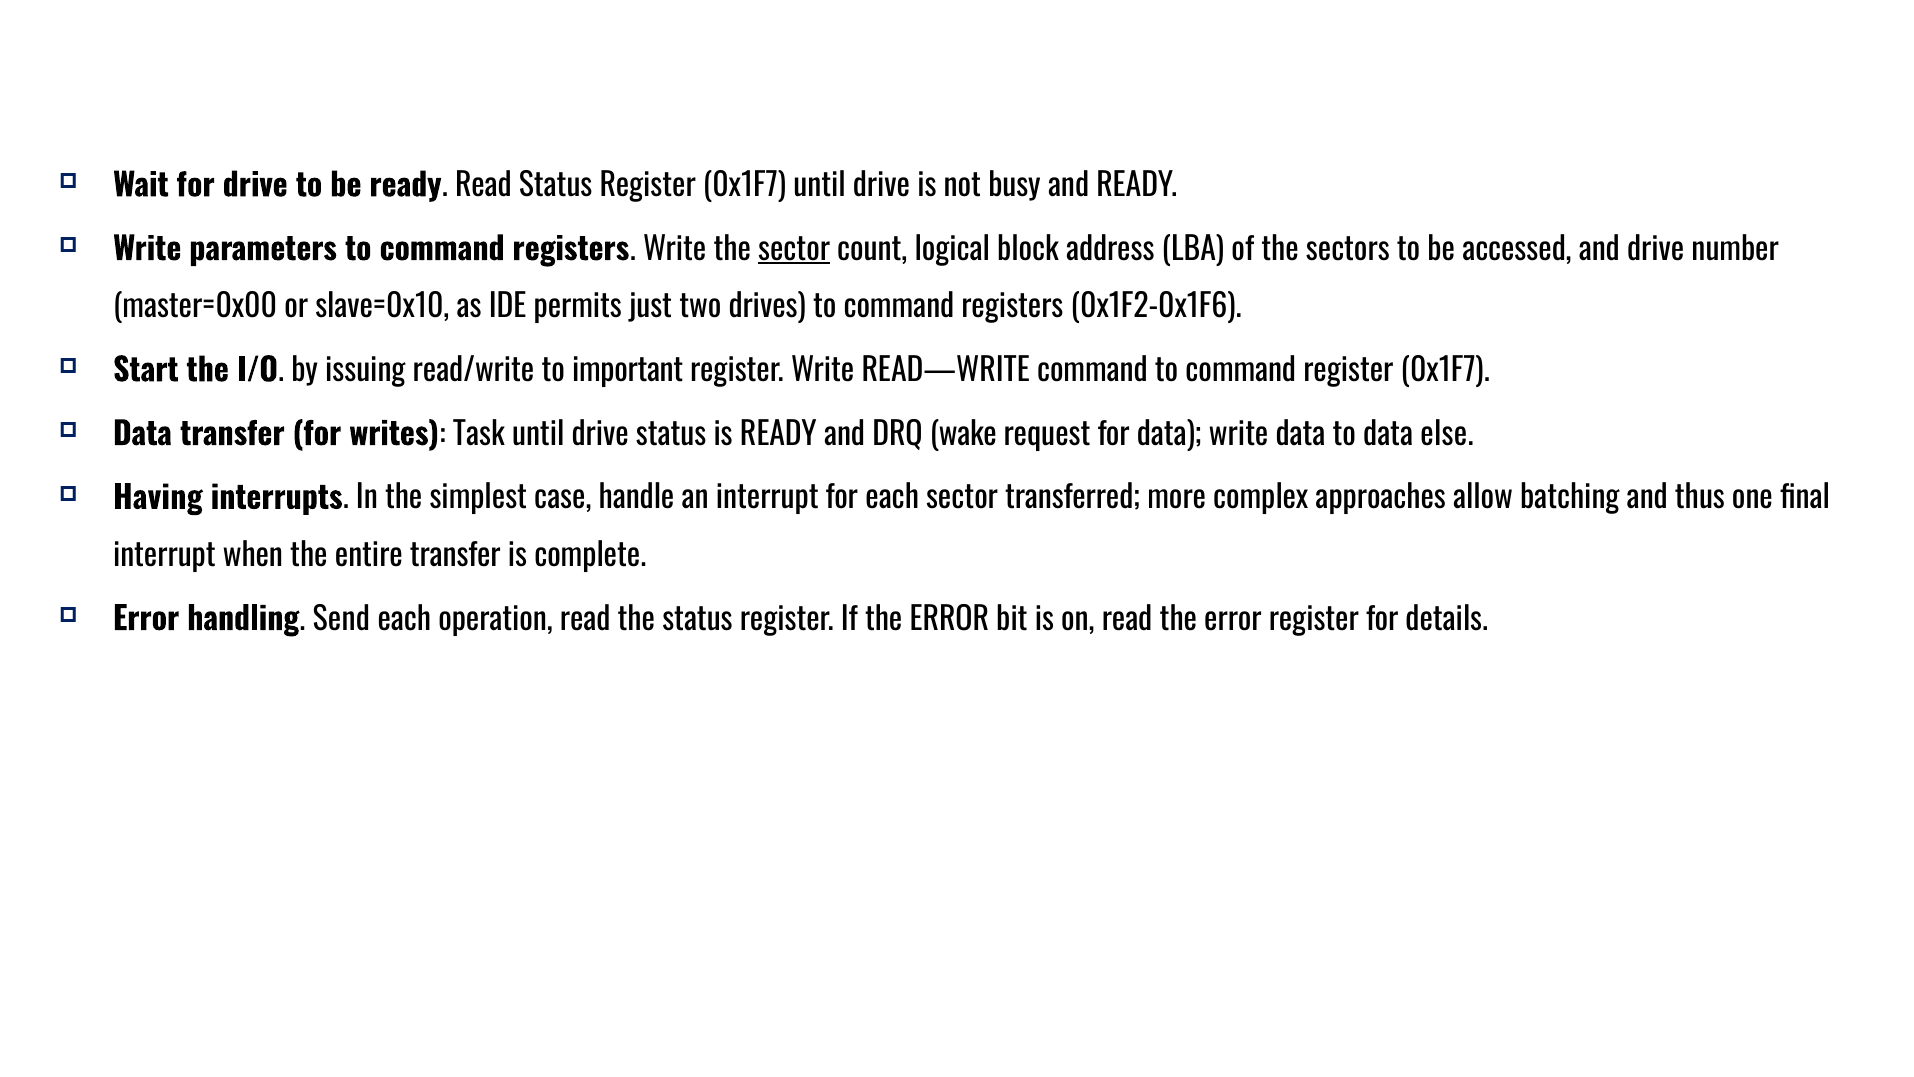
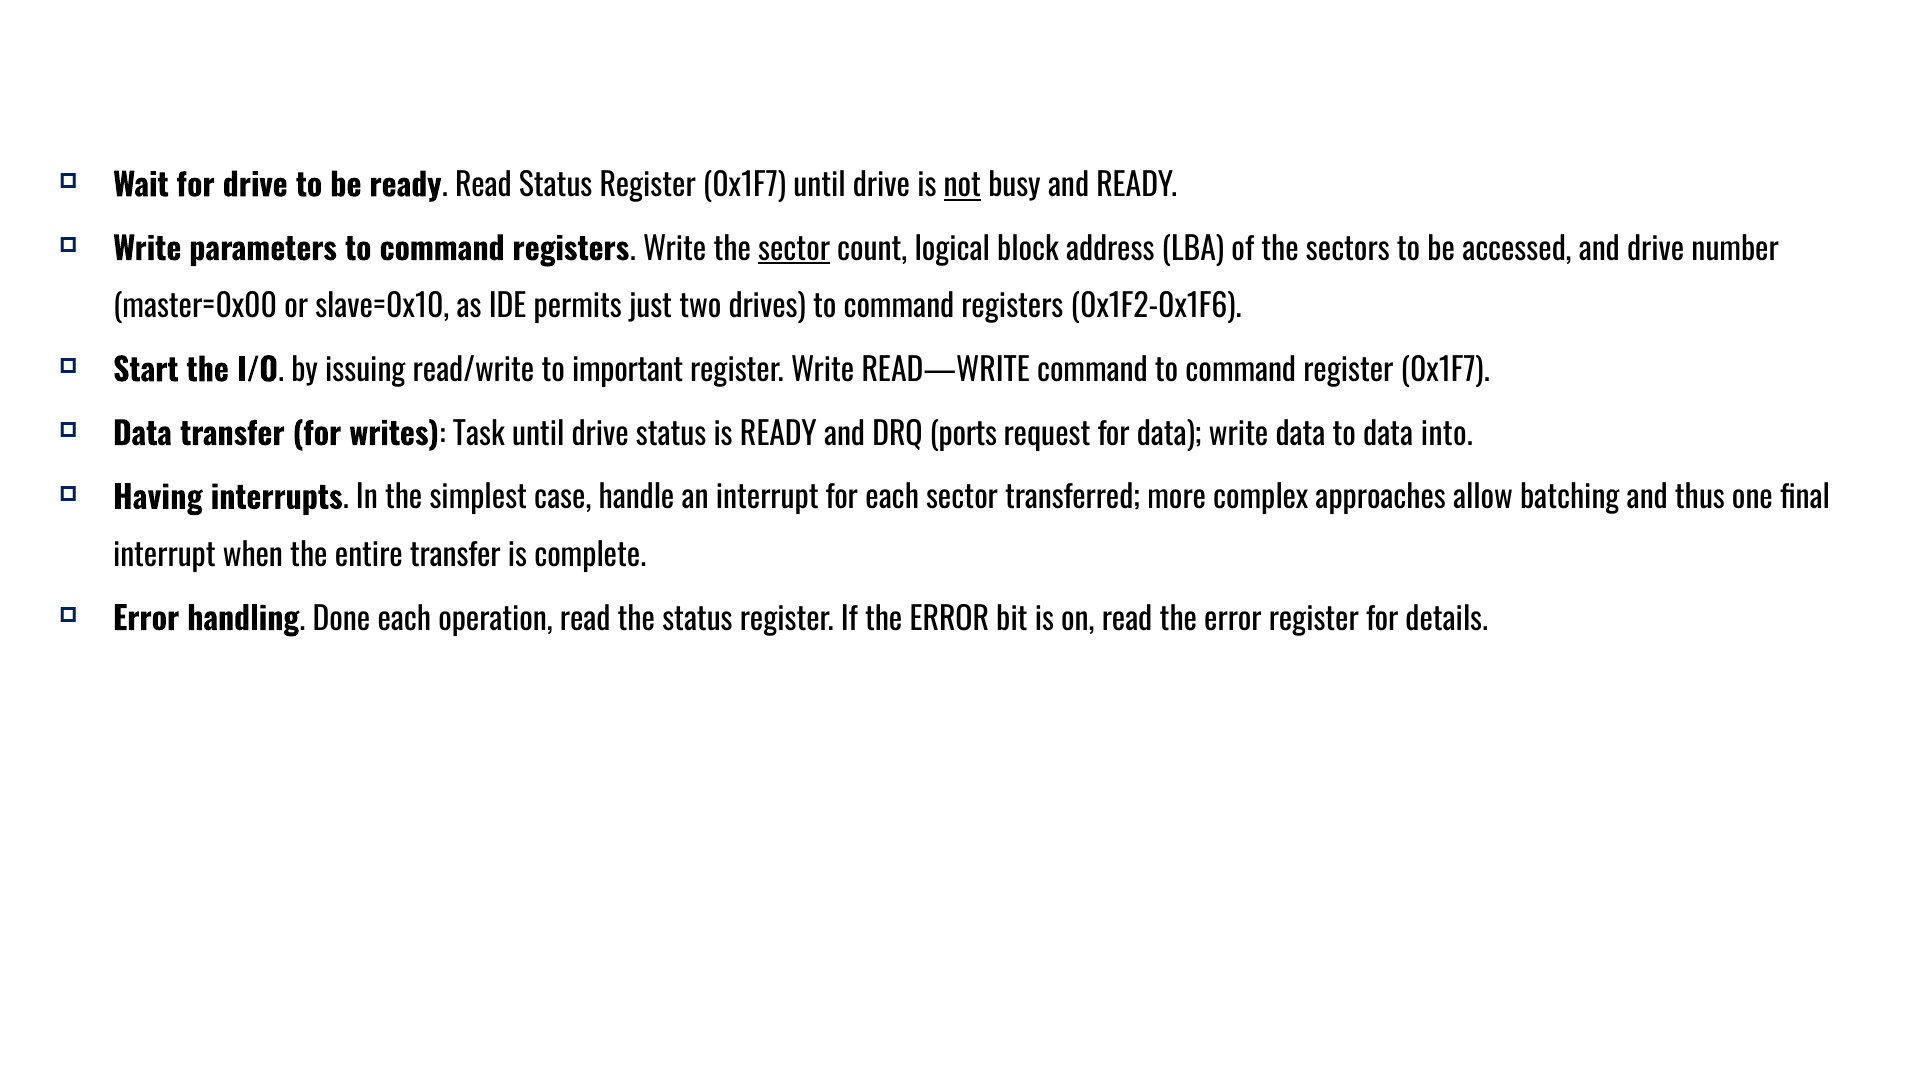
not underline: none -> present (962, 186)
wake: wake -> ports (963, 434)
else: else -> into (1447, 434)
Send: Send -> Done (341, 619)
